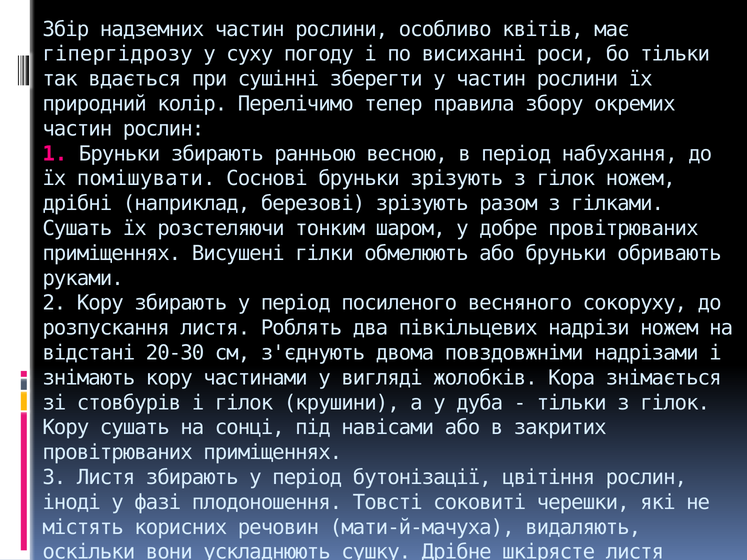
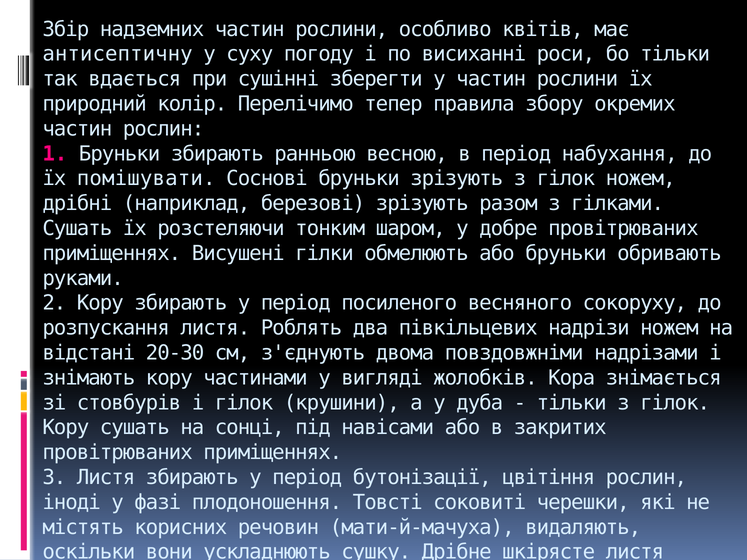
гіпергідрозу: гіпергідрозу -> антисептичну (118, 54)
